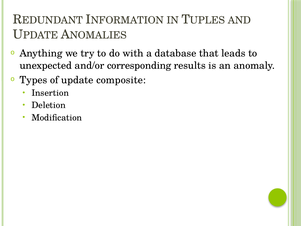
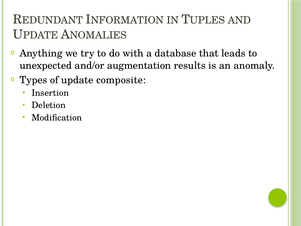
corresponding: corresponding -> augmentation (139, 65)
